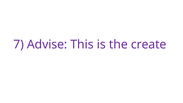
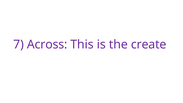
Advise: Advise -> Across (47, 44)
